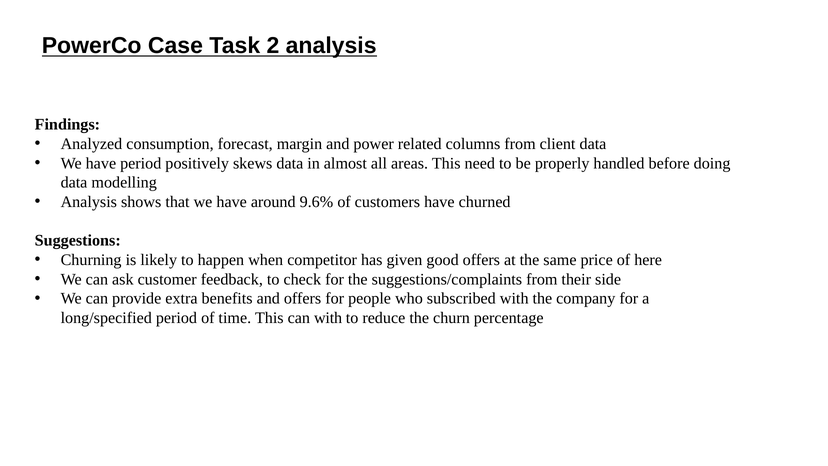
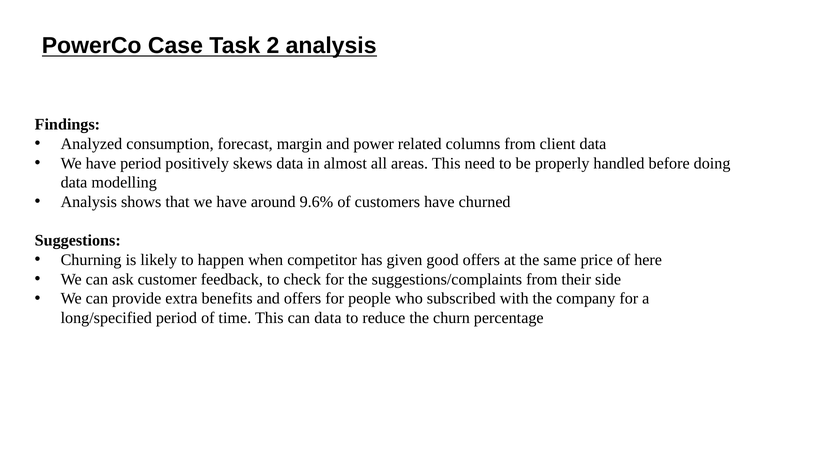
can with: with -> data (328, 318)
